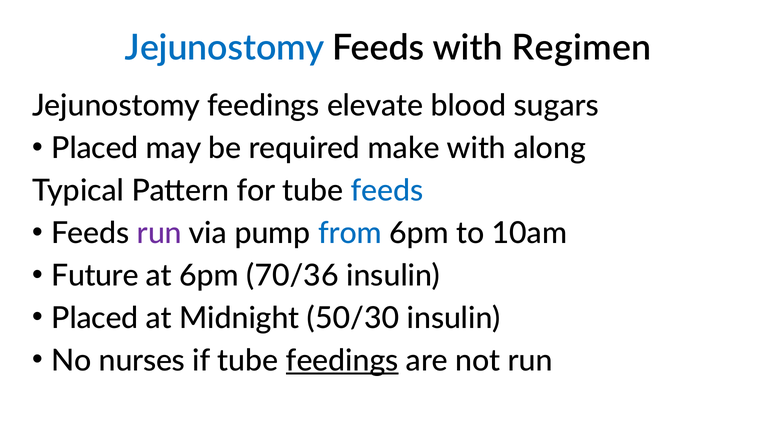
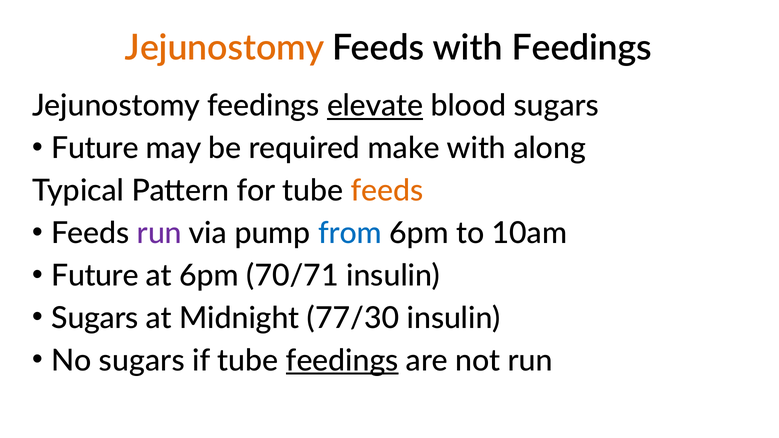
Jejunostomy colour: blue -> orange (225, 48)
with Regimen: Regimen -> Feedings (582, 48)
elevate underline: none -> present (375, 106)
Placed: Placed -> Future (95, 148)
feeds colour: blue -> orange (387, 191)
70/36: 70/36 -> 70/71 (293, 276)
Placed: Placed -> Sugars (95, 318)
50/30: 50/30 -> 77/30 (353, 318)
No nurses: nurses -> sugars (142, 361)
